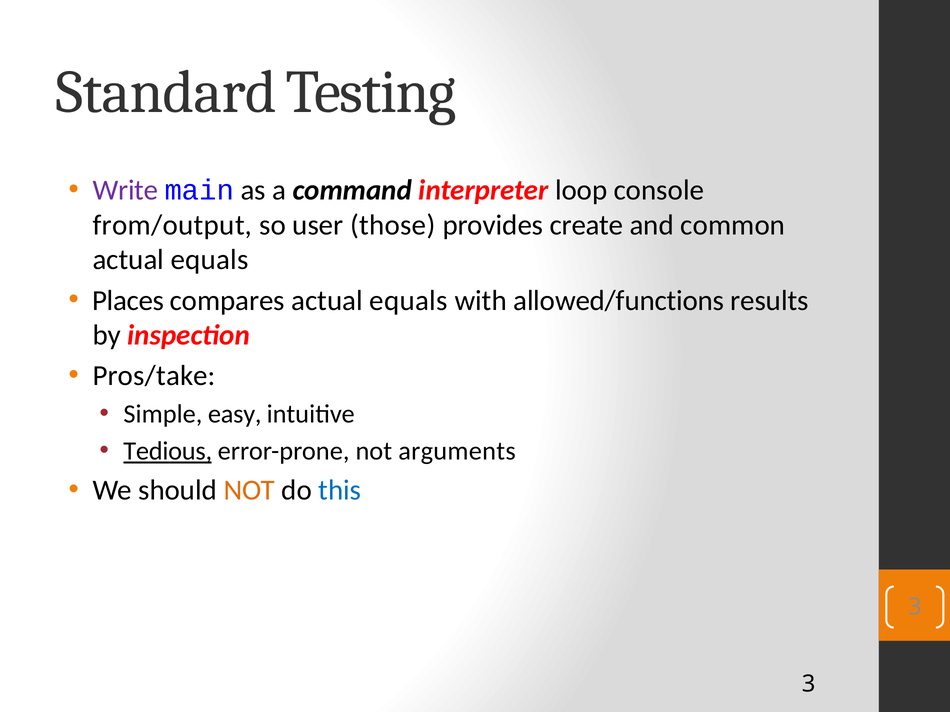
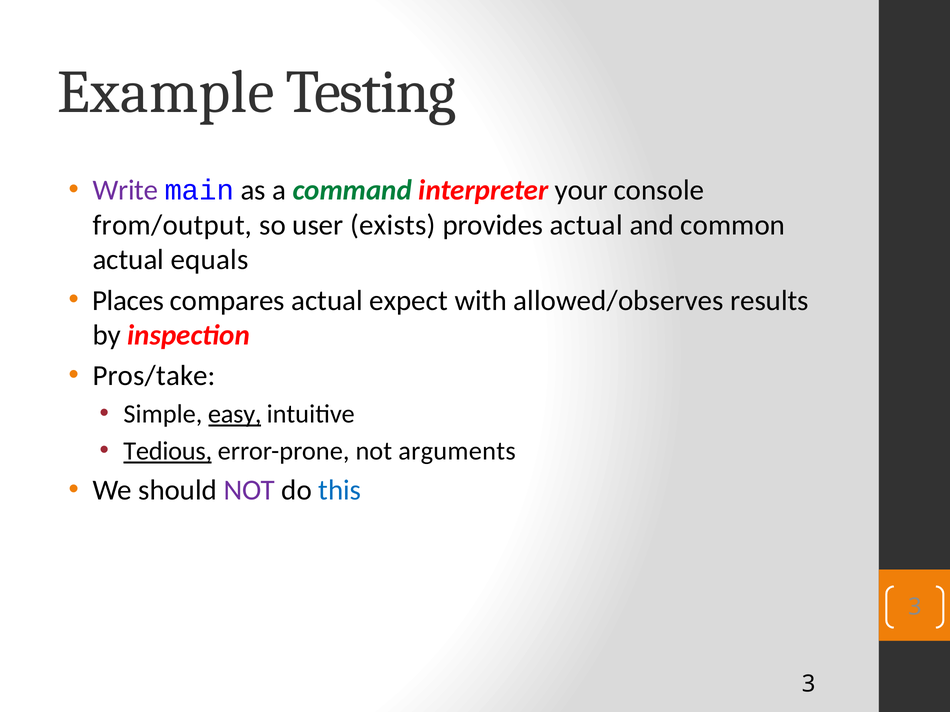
Standard: Standard -> Example (166, 92)
command colour: black -> green (352, 190)
loop: loop -> your (581, 190)
those: those -> exists (393, 225)
provides create: create -> actual (586, 225)
compares actual equals: equals -> expect (409, 301)
allowed/functions: allowed/functions -> allowed/observes (619, 301)
easy underline: none -> present (235, 414)
NOT colour: orange -> purple (249, 491)
